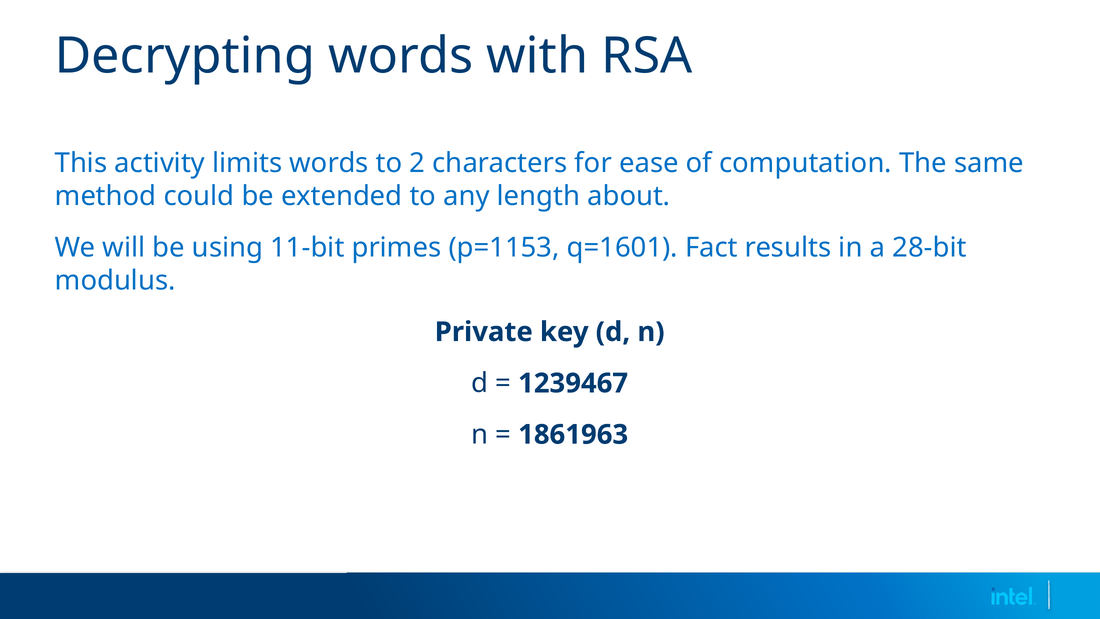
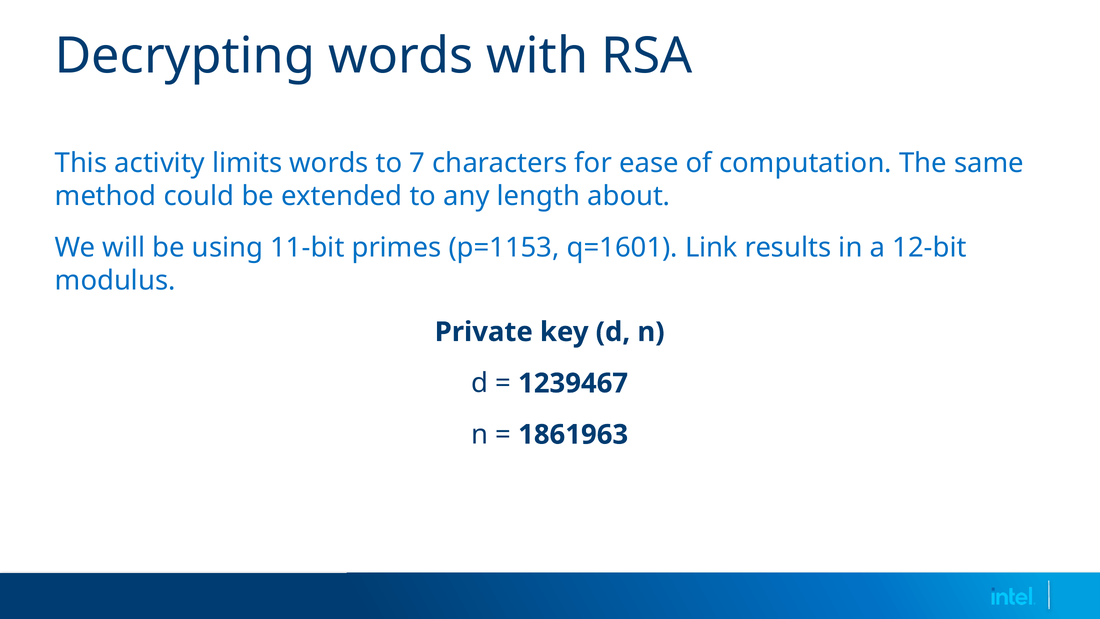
2: 2 -> 7 (417, 163)
Fact: Fact -> Link (711, 248)
28-bit: 28-bit -> 12-bit (929, 248)
